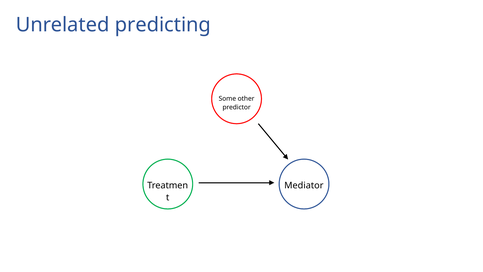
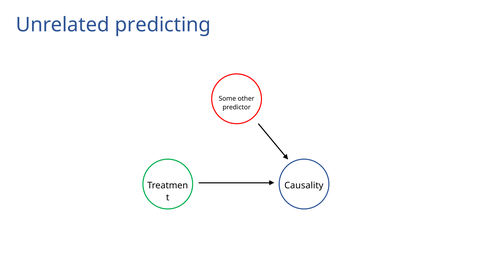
Mediator: Mediator -> Causality (304, 185)
